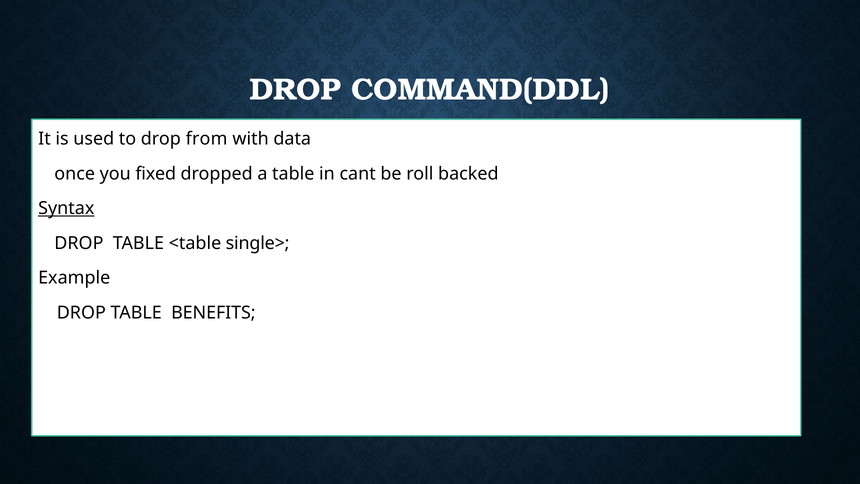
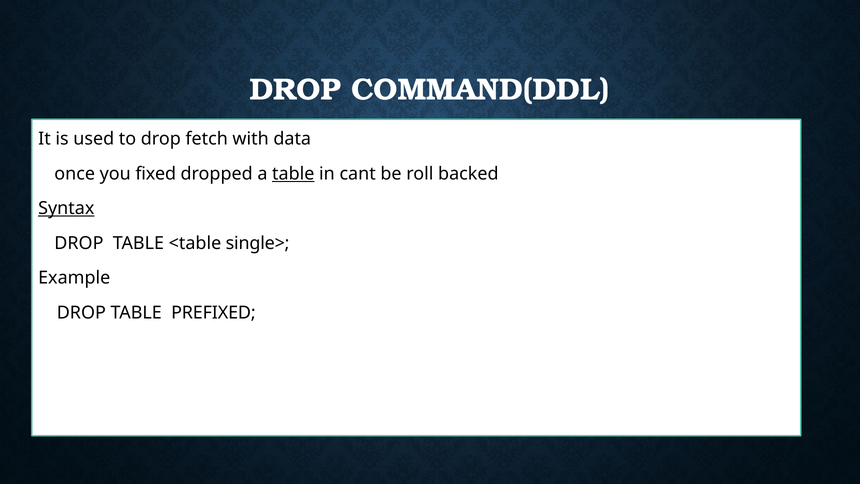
from: from -> fetch (207, 139)
table underline: none -> present (293, 174)
BENEFITS: BENEFITS -> PREFIXED (213, 313)
